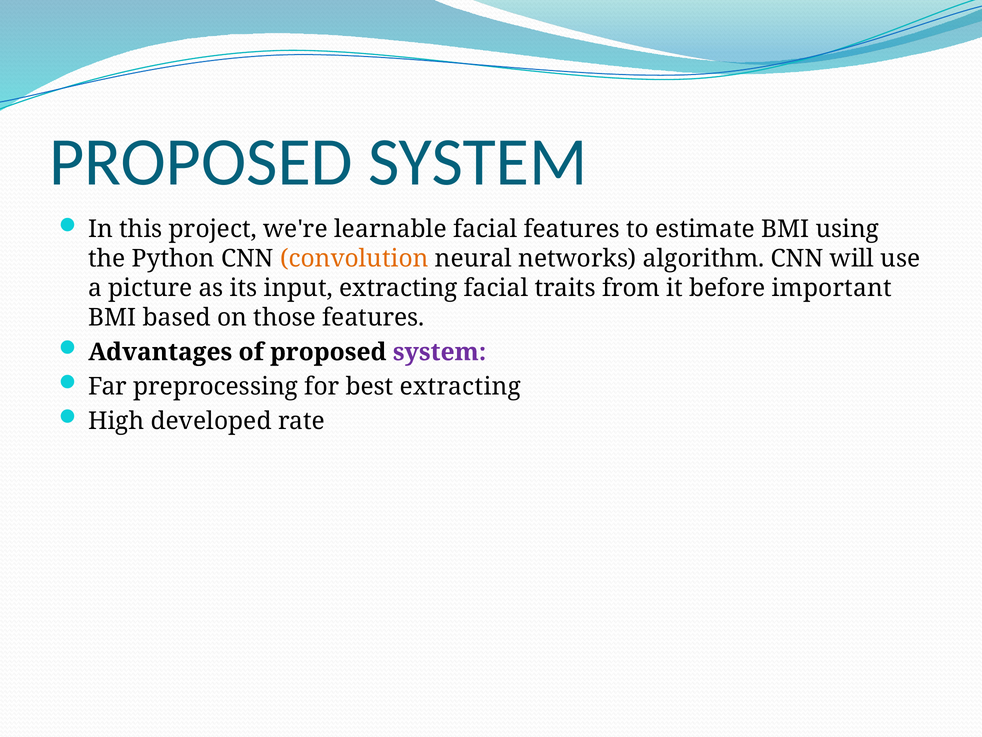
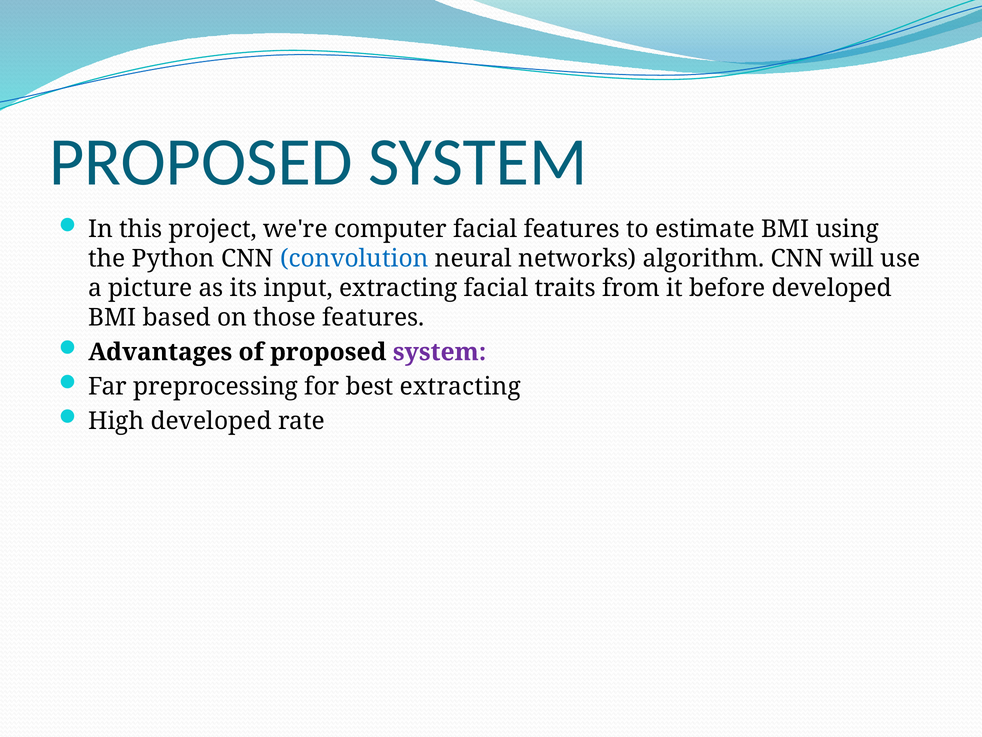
learnable: learnable -> computer (391, 229)
convolution colour: orange -> blue (354, 259)
before important: important -> developed (832, 288)
